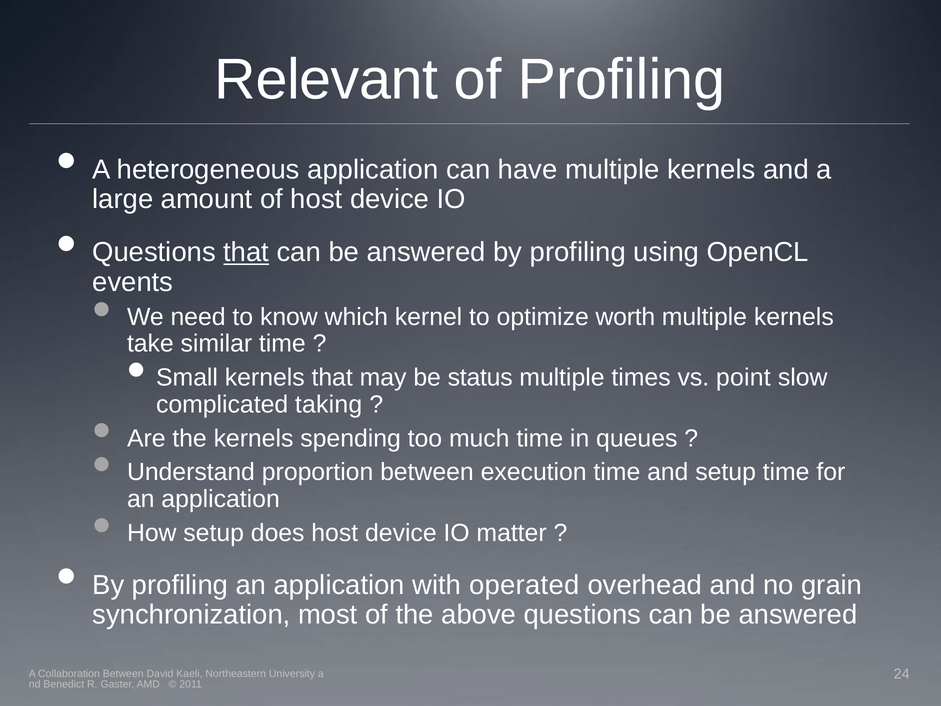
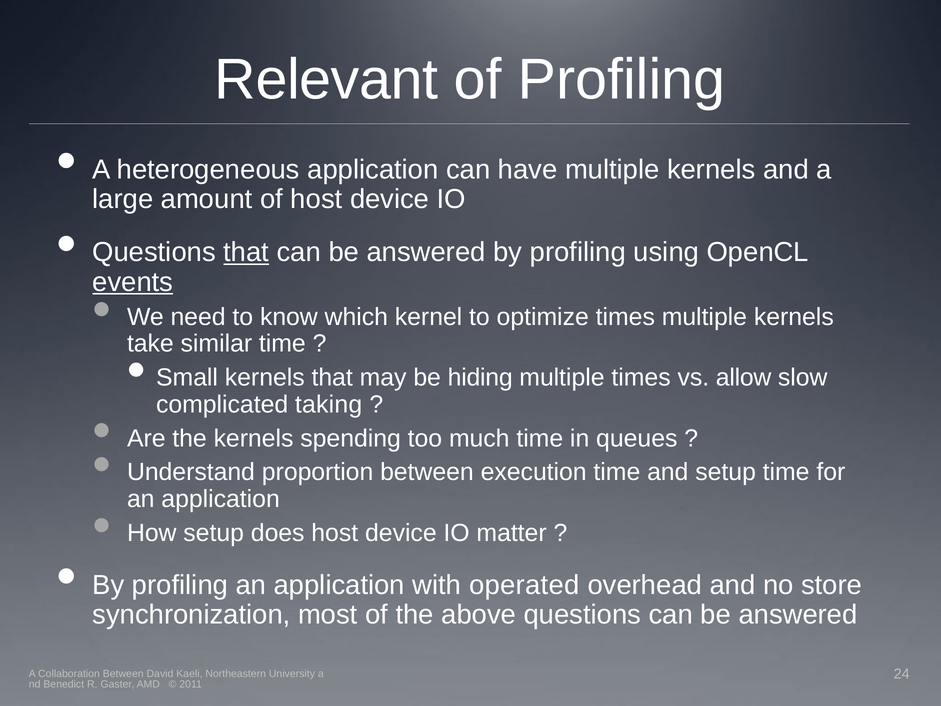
events underline: none -> present (133, 282)
optimize worth: worth -> times (625, 317)
status: status -> hiding (480, 378)
point: point -> allow (744, 378)
grain: grain -> store (832, 585)
